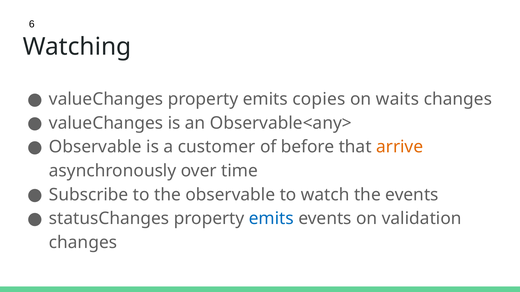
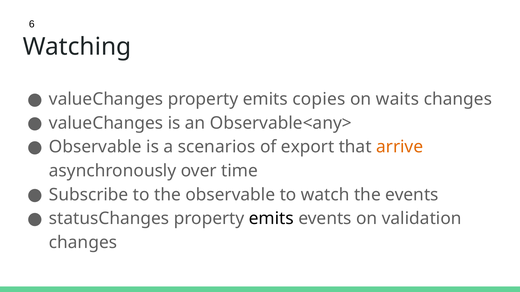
customer: customer -> scenarios (217, 147)
before: before -> export (308, 147)
emits colour: blue -> black (271, 219)
